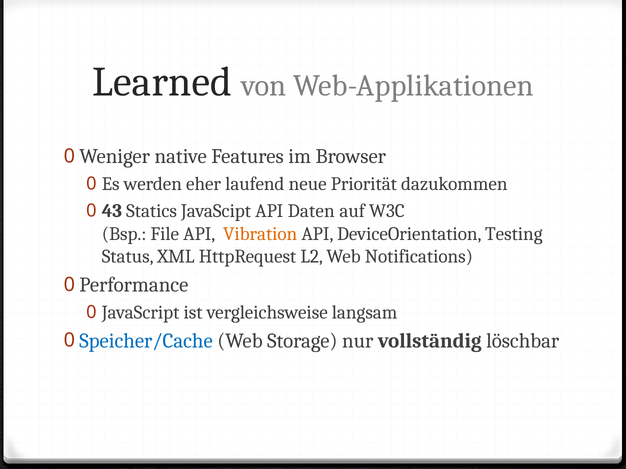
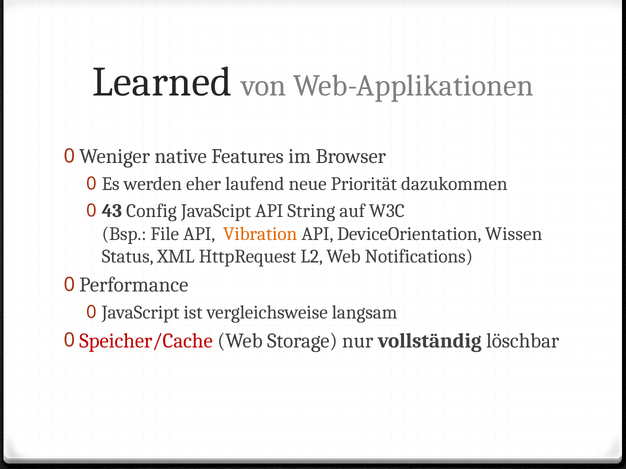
Statics: Statics -> Config (151, 211)
Daten: Daten -> String (311, 211)
Testing: Testing -> Wissen (514, 234)
Speicher/Cache colour: blue -> red (146, 341)
